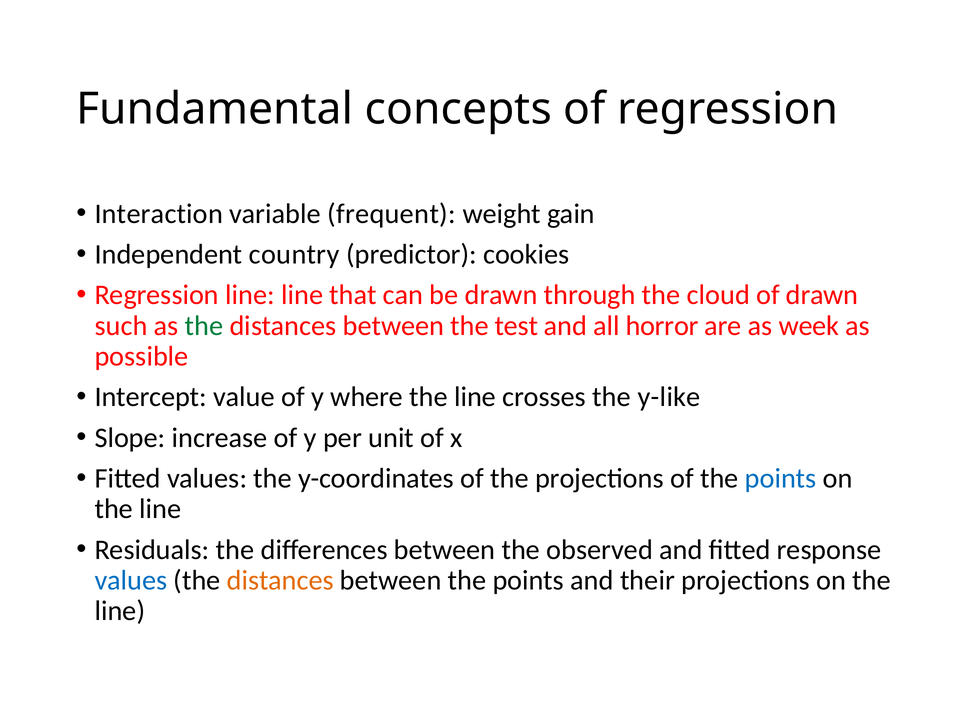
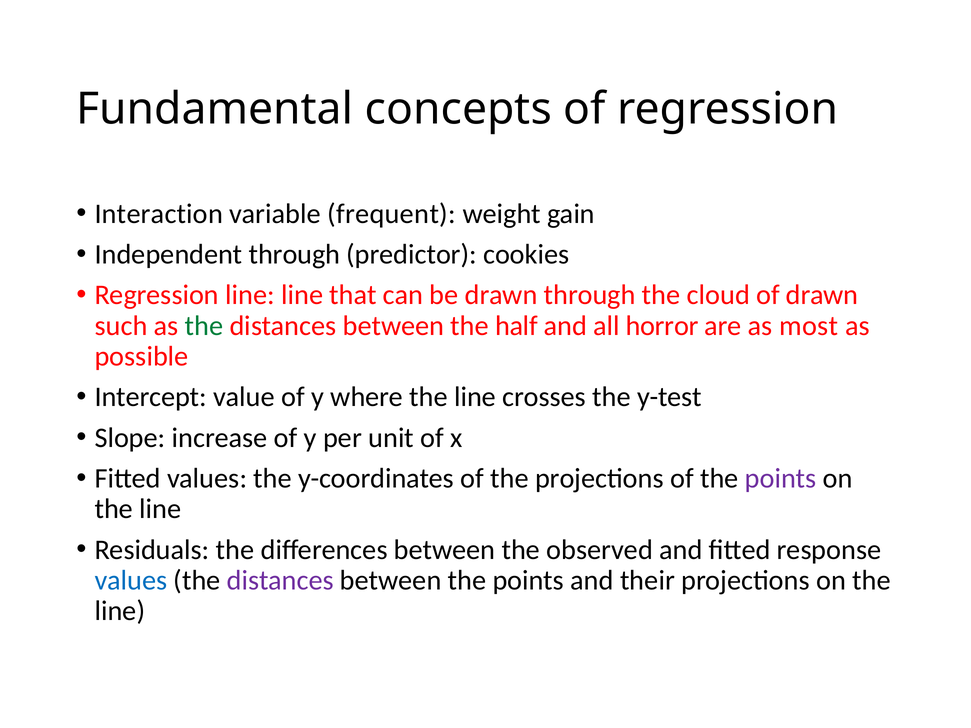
Independent country: country -> through (294, 255)
test: test -> half (516, 326)
week: week -> most (809, 326)
y-like: y-like -> y-test (669, 397)
points colour: blue -> purple (781, 479)
distances colour: orange -> purple (280, 580)
